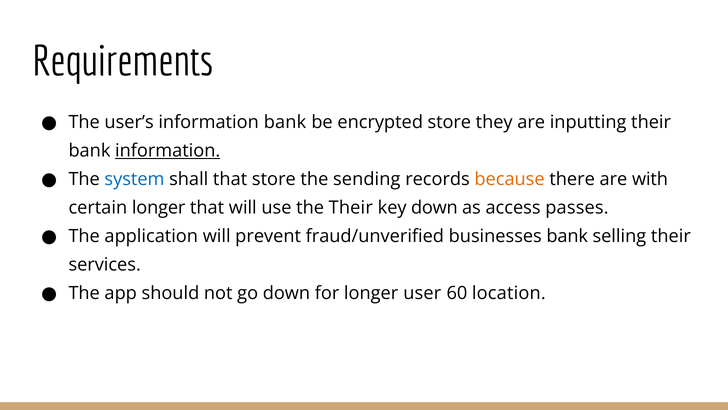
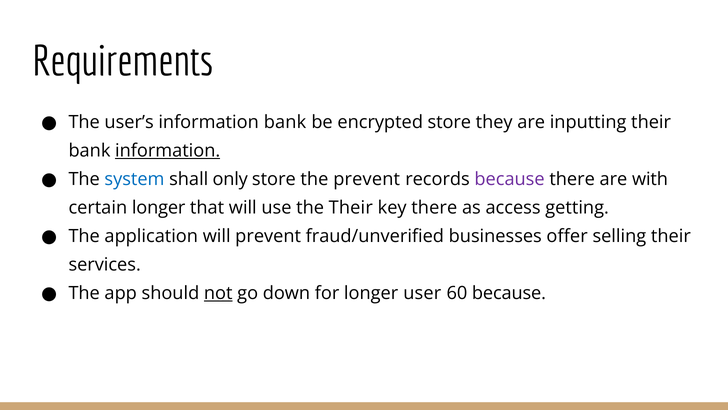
shall that: that -> only (230, 179)
the sending: sending -> prevent (367, 179)
because colour: orange -> purple (510, 179)
key down: down -> there (434, 207)
passes: passes -> getting (577, 207)
businesses bank: bank -> offer (567, 236)
not underline: none -> present (218, 293)
60 location: location -> because (509, 293)
